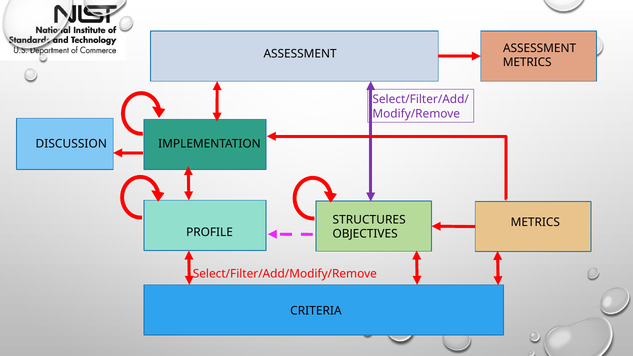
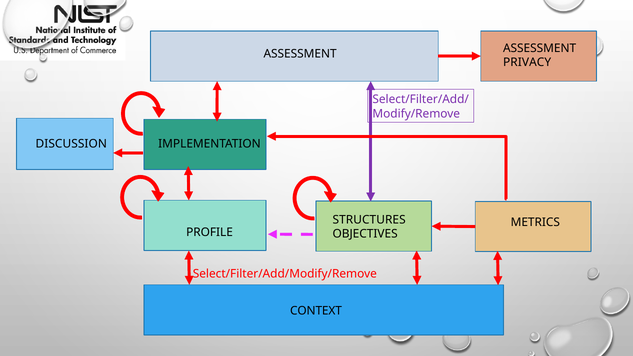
METRICS: METRICS -> PRIVACY (527, 62)
CRITERIA: CRITERIA -> CONTEXT (316, 311)
